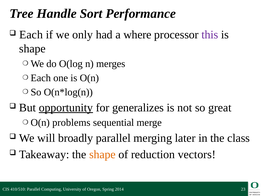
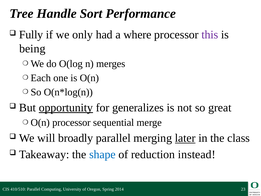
Each: Each -> Fully (31, 35)
shape: shape -> being (32, 49)
O(n problems: problems -> processor (71, 122)
later underline: none -> present (185, 138)
shape colour: orange -> blue (102, 154)
vectors: vectors -> instead (197, 154)
